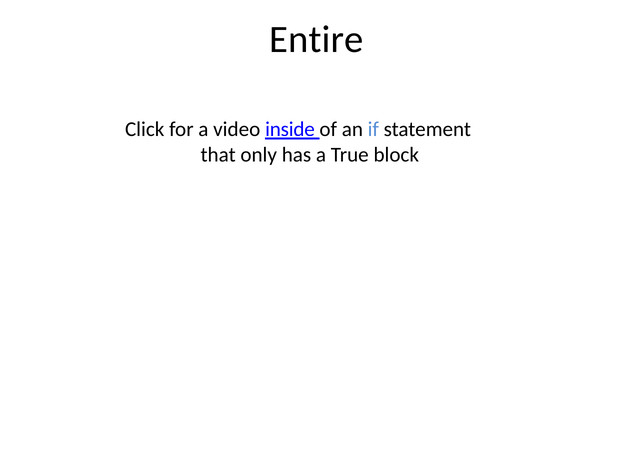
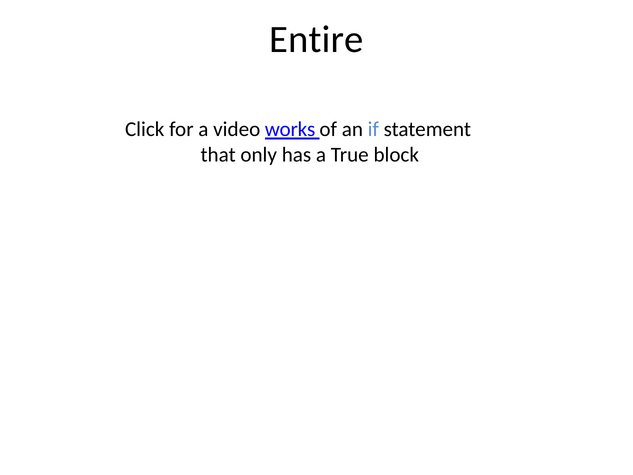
inside: inside -> works (290, 129)
